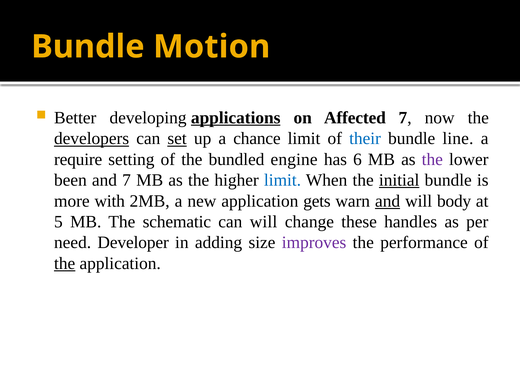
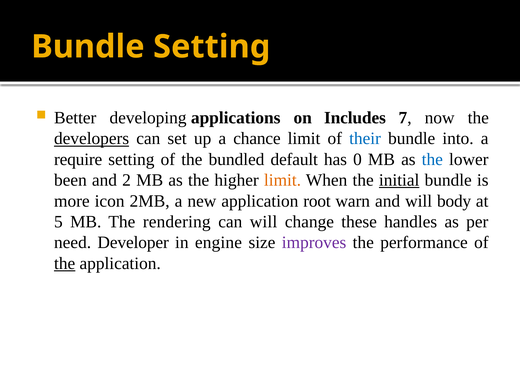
Bundle Motion: Motion -> Setting (212, 47)
applications underline: present -> none (236, 118)
Affected: Affected -> Includes (355, 118)
set underline: present -> none (177, 139)
line: line -> into (458, 139)
engine: engine -> default (294, 159)
6: 6 -> 0 (357, 159)
the colour: purple -> blue (432, 159)
and 7: 7 -> 2 (127, 180)
limit colour: blue -> orange (282, 180)
with: with -> icon (110, 201)
gets: gets -> root (317, 201)
and underline: present -> none (388, 201)
schematic: schematic -> rendering (177, 222)
adding: adding -> engine (218, 243)
